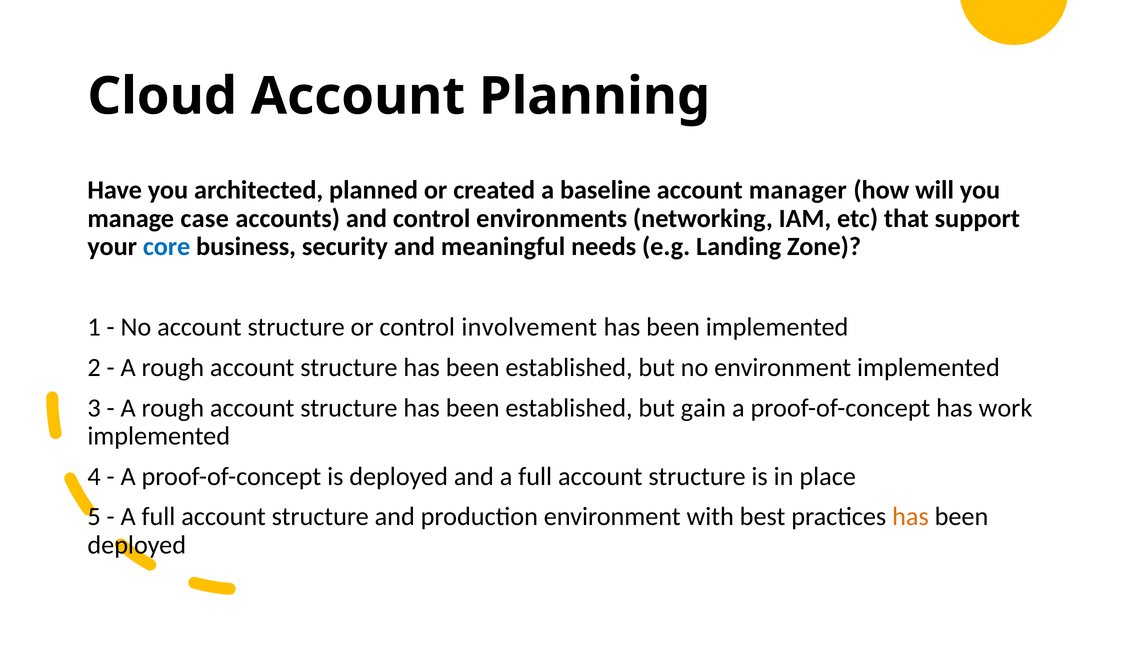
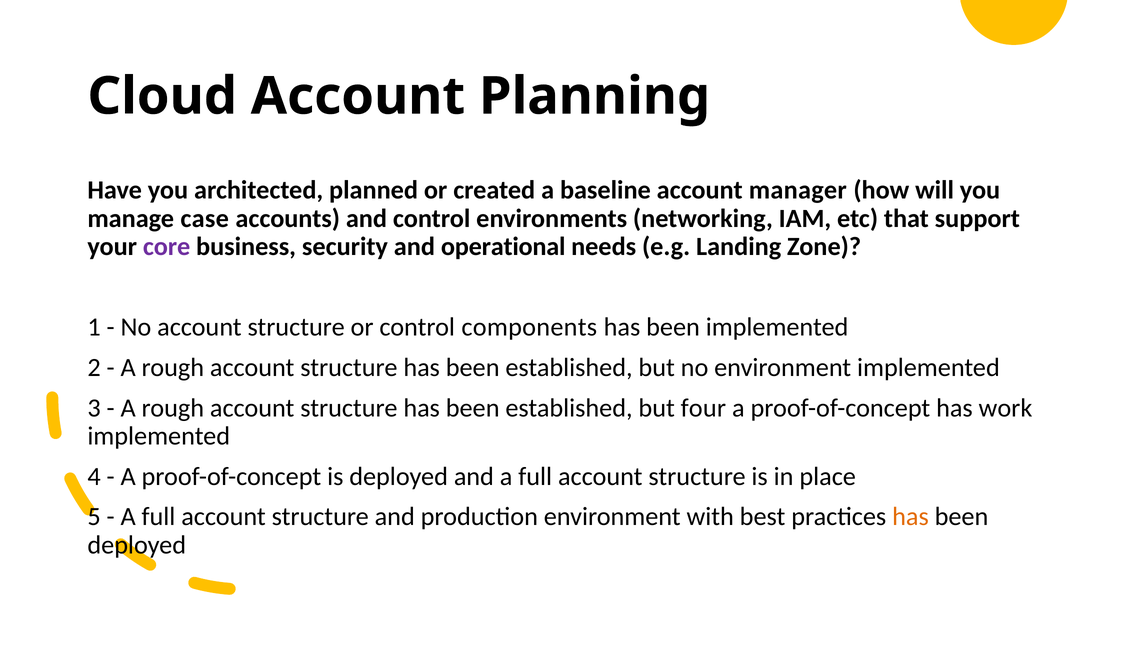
core colour: blue -> purple (167, 247)
meaningful: meaningful -> operational (503, 247)
involvement: involvement -> components (529, 327)
gain: gain -> four (703, 408)
